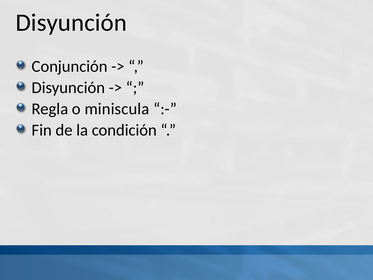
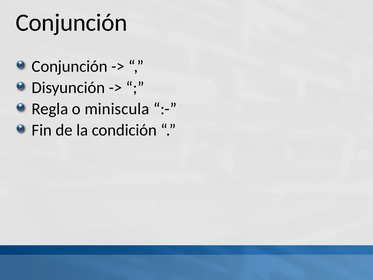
Disyunción: Disyunción -> Conjunción (71, 23)
